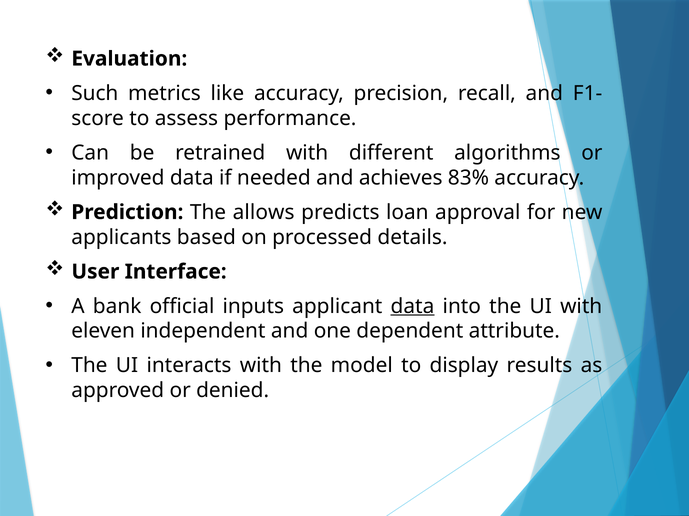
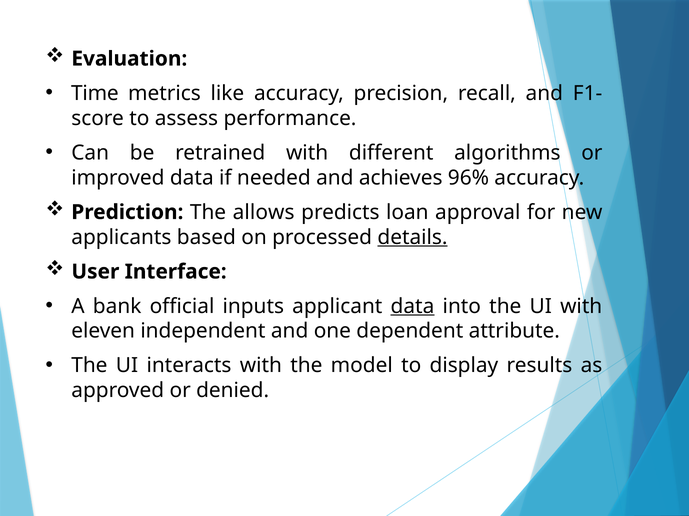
Such: Such -> Time (95, 93)
83%: 83% -> 96% (468, 178)
details underline: none -> present (412, 237)
